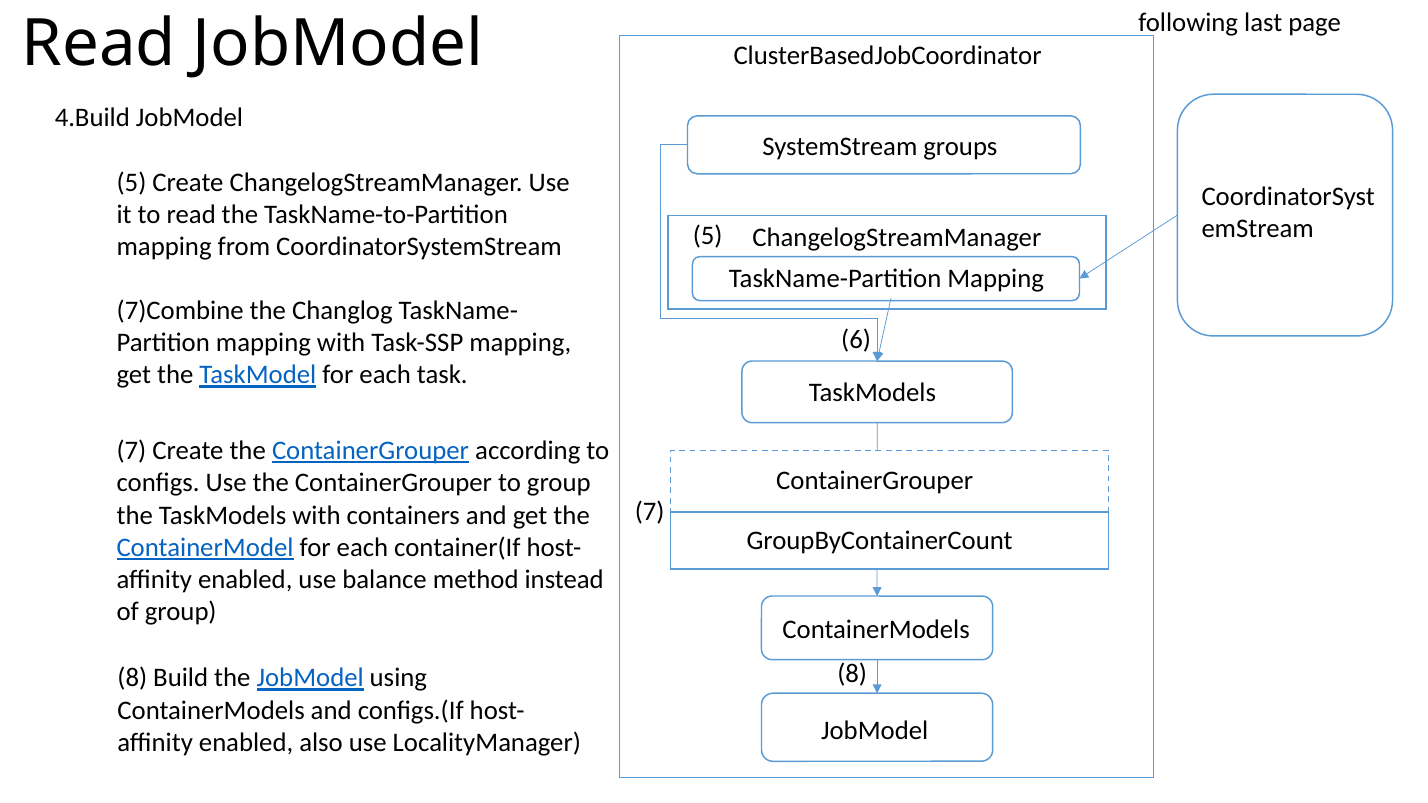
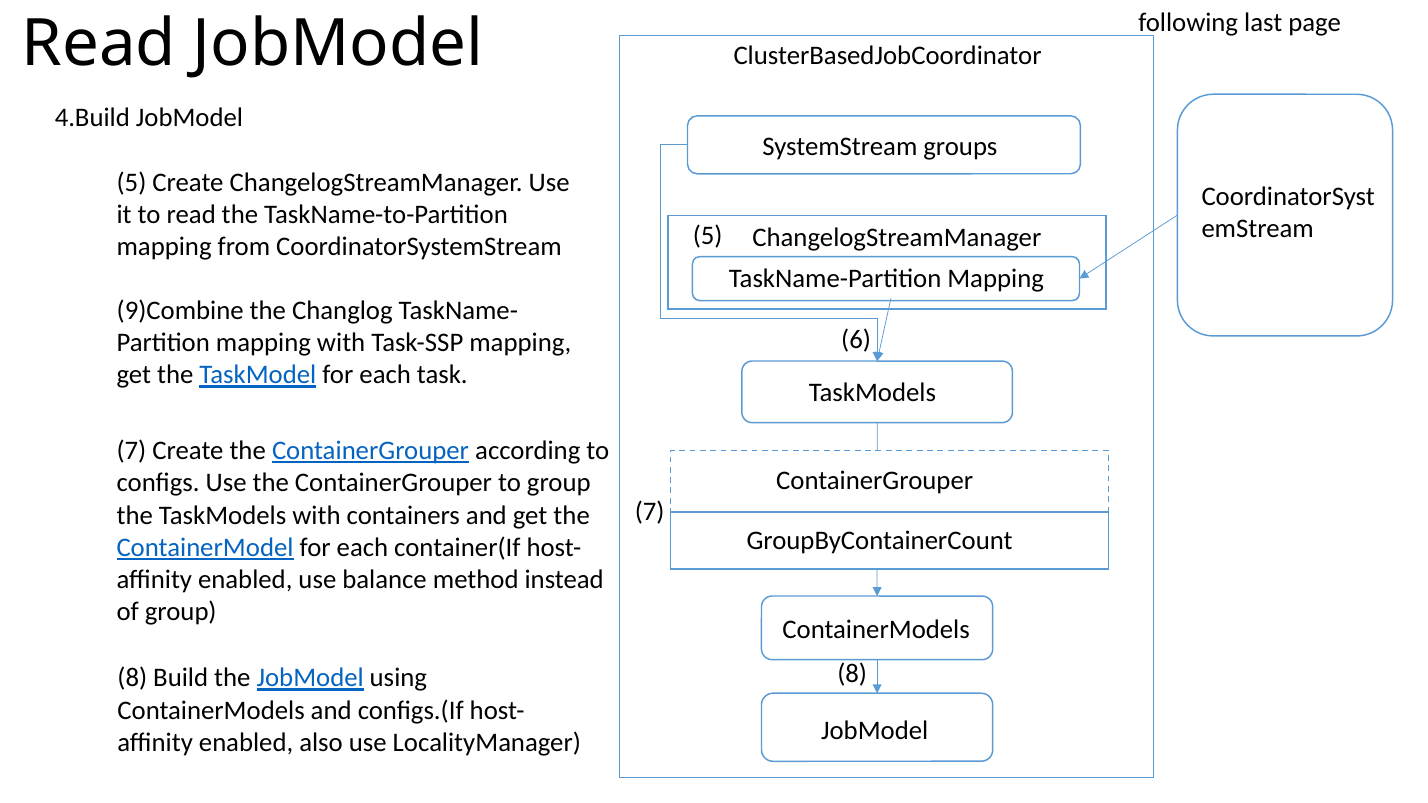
7)Combine: 7)Combine -> 9)Combine (180, 311)
